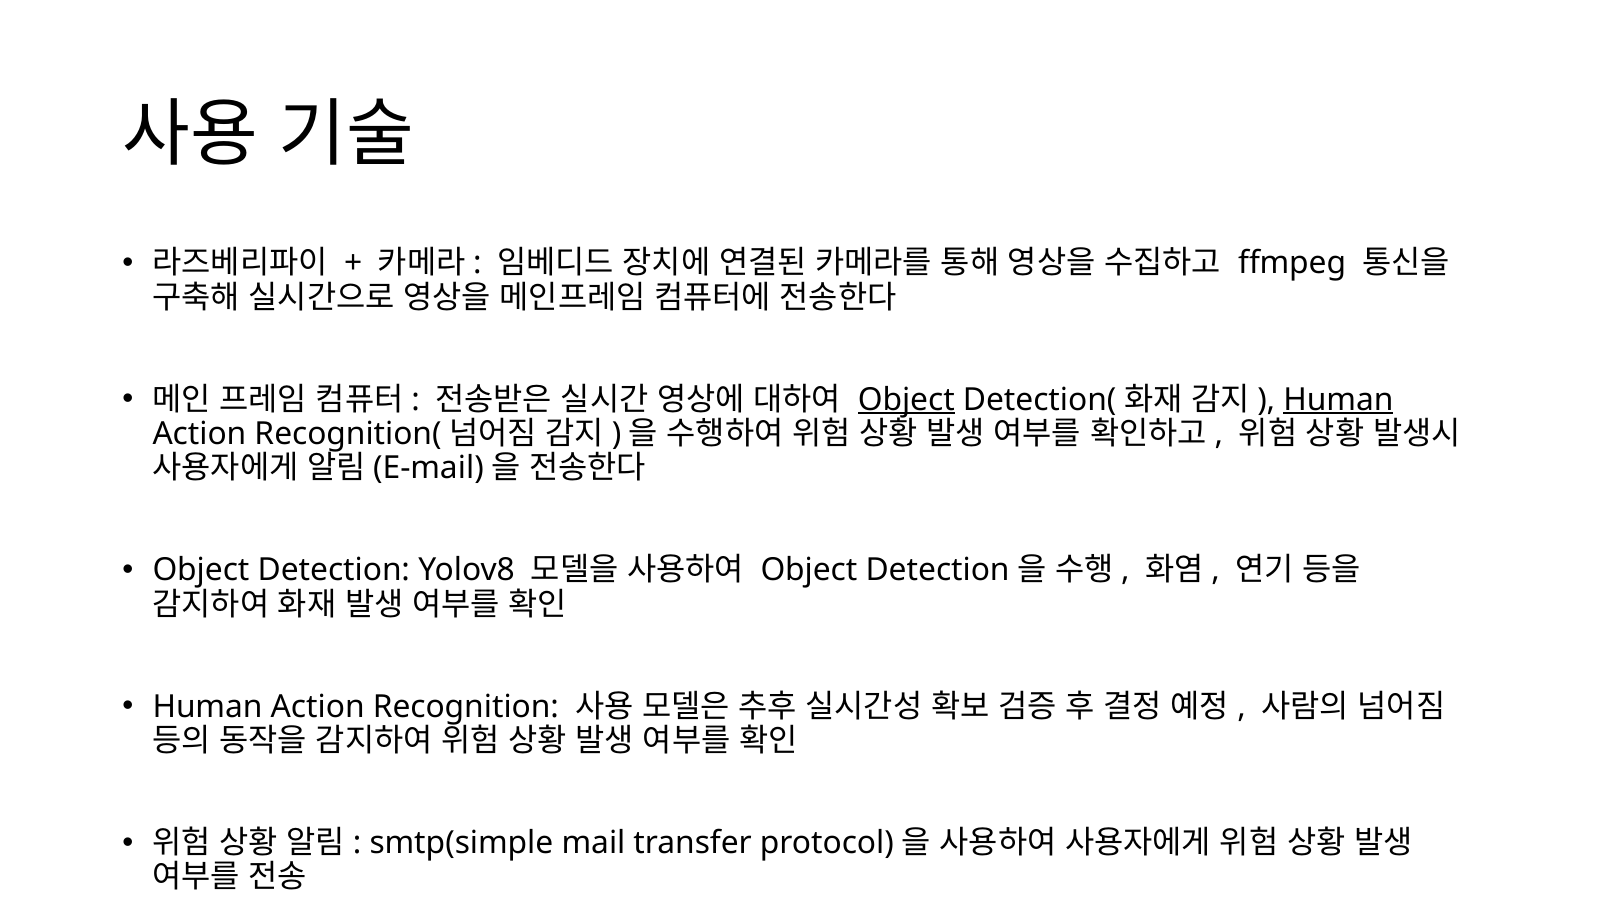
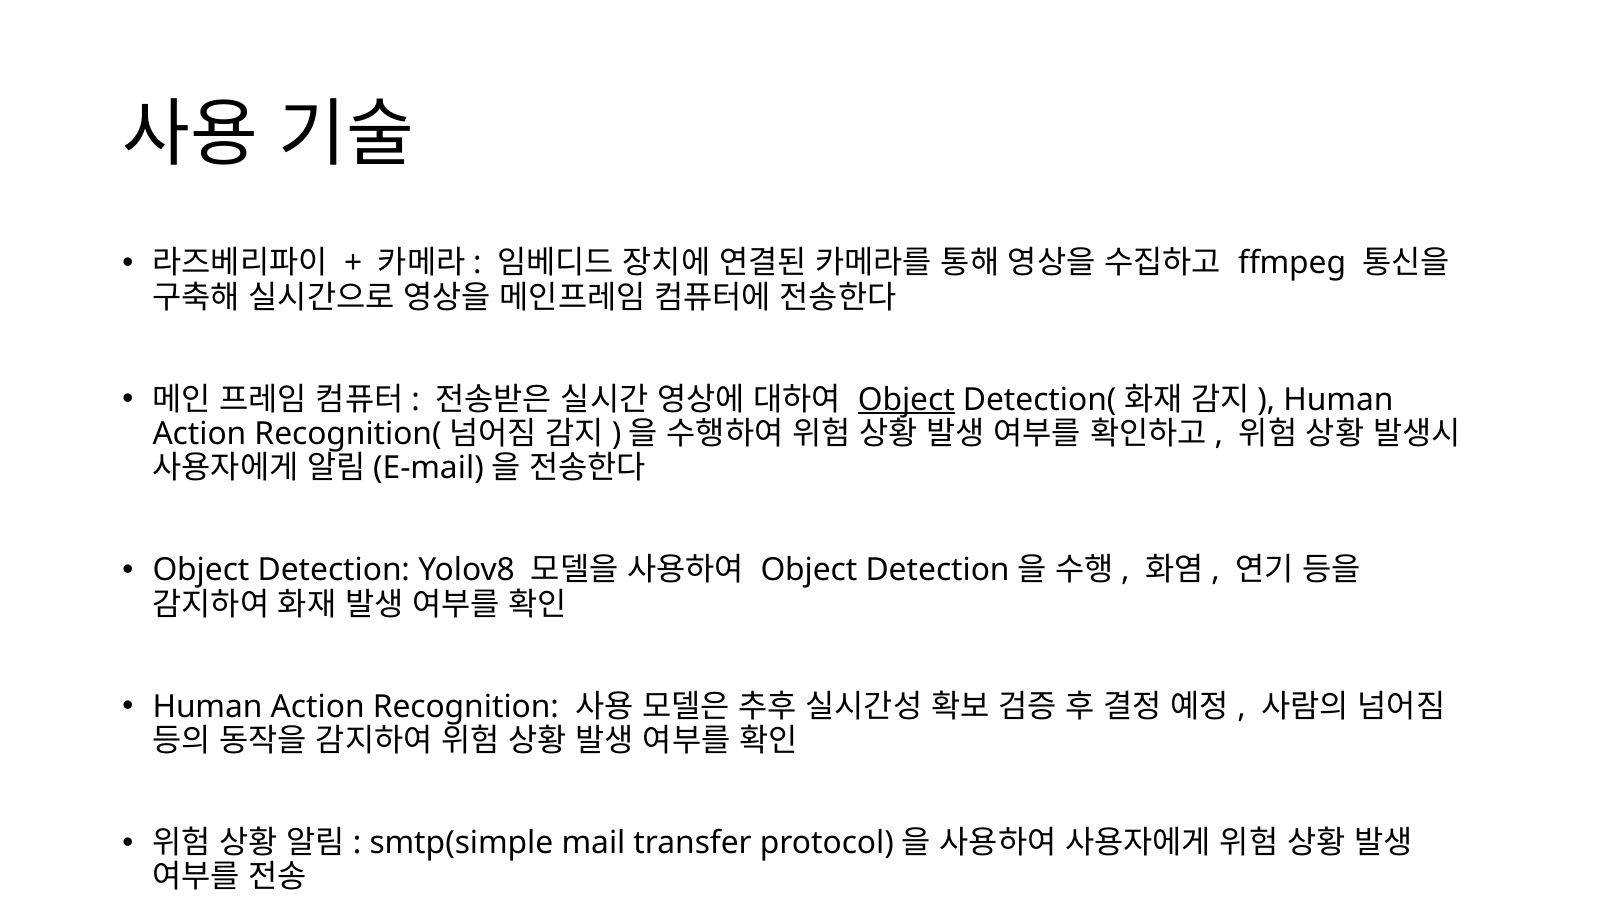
Human underline: present -> none (1338, 400)
